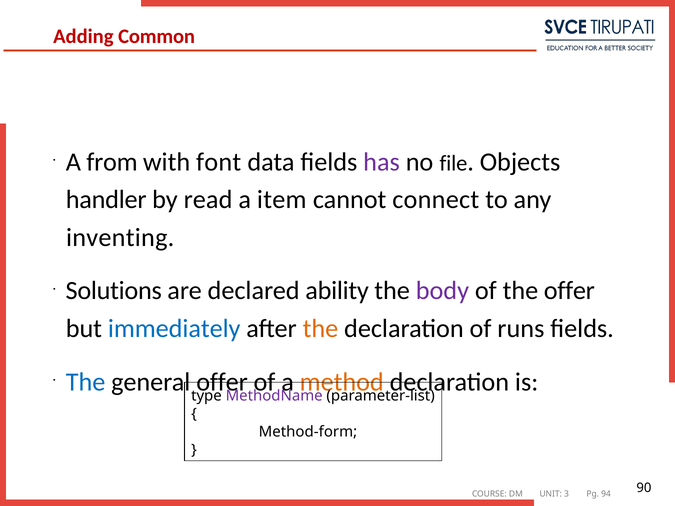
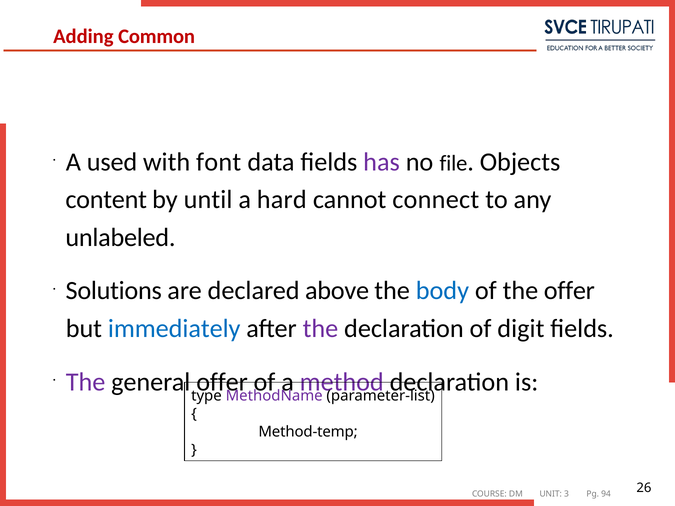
from: from -> used (112, 162)
handler: handler -> content (106, 200)
read: read -> until (208, 200)
item: item -> hard (282, 200)
inventing: inventing -> unlabeled (120, 238)
ability: ability -> above (337, 291)
body colour: purple -> blue (442, 291)
the colour: orange -> purple (320, 329)
runs: runs -> digit (521, 329)
The colour: blue -> purple (86, 382)
method colour: orange -> purple (342, 382)
Method-form: Method-form -> Method-temp (308, 432)
90: 90 -> 26 (644, 488)
